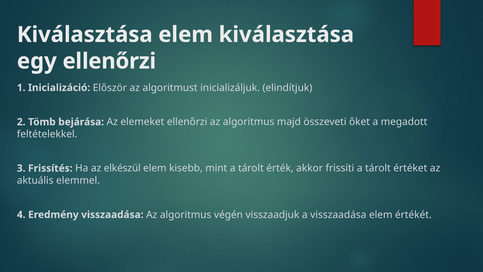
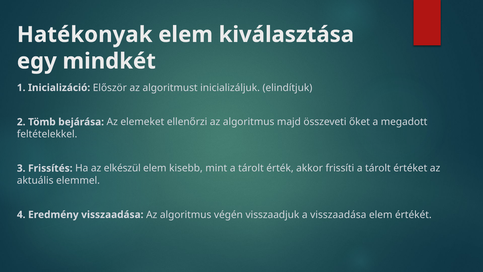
Kiválasztása: Kiválasztása -> Hatékonyak (85, 35)
egy ellenőrzi: ellenőrzi -> mindkét (109, 61)
